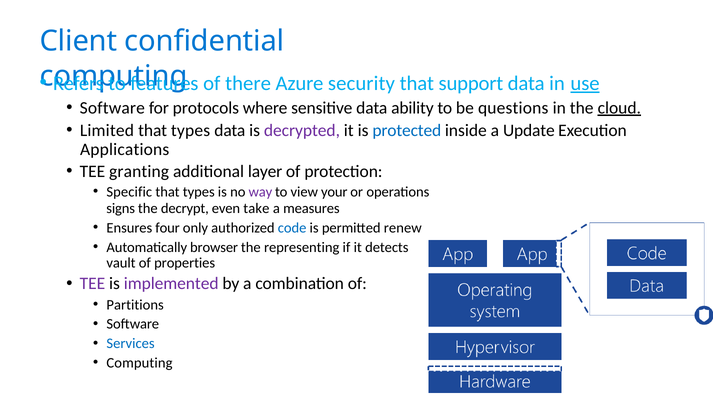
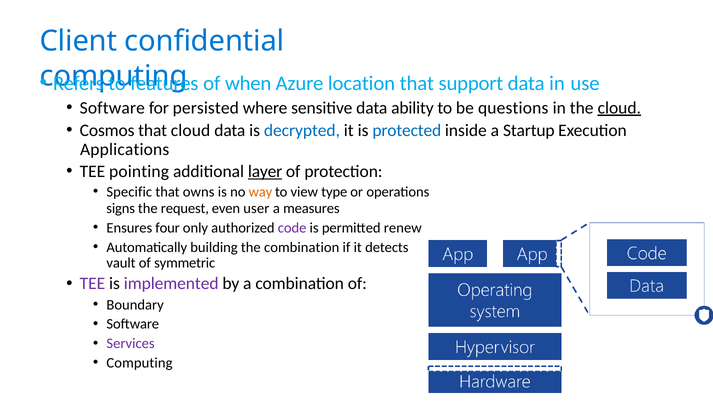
there: there -> when (248, 83)
security: security -> location (362, 83)
use underline: present -> none (585, 83)
protocols: protocols -> persisted (206, 108)
Limited: Limited -> Cosmos (107, 131)
types: types -> cloud (191, 131)
decrypted colour: purple -> blue (302, 131)
Update: Update -> Startup (529, 131)
granting: granting -> pointing (139, 172)
layer underline: none -> present (265, 172)
types: types -> owns (199, 192)
way colour: purple -> orange (260, 192)
your: your -> type (334, 192)
decrypt: decrypt -> request (185, 209)
take: take -> user (256, 209)
code colour: blue -> purple (292, 228)
browser: browser -> building (214, 248)
the representing: representing -> combination (302, 248)
properties: properties -> symmetric (185, 263)
Partitions: Partitions -> Boundary (135, 305)
Services colour: blue -> purple (131, 344)
